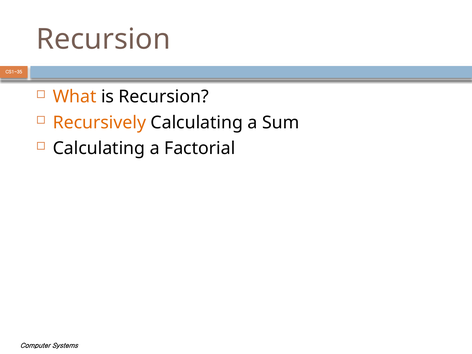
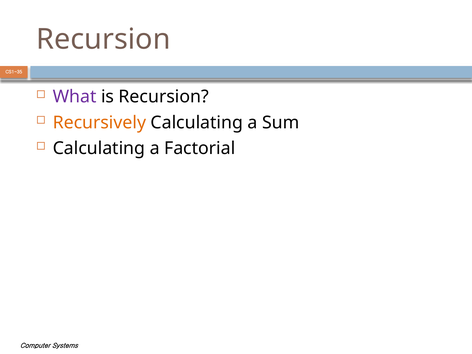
What colour: orange -> purple (75, 97)
